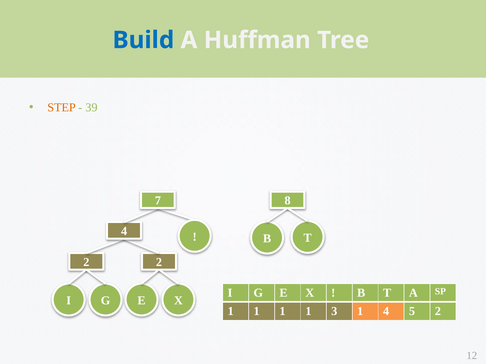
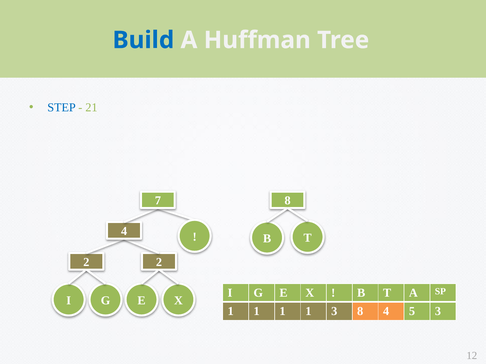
STEP colour: orange -> blue (62, 108)
39: 39 -> 21 (91, 108)
3 1: 1 -> 8 (360, 312)
5 2: 2 -> 3 (438, 312)
